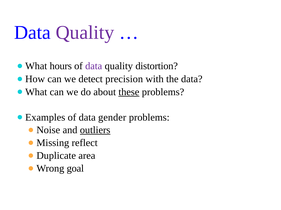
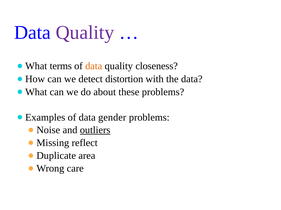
hours: hours -> terms (61, 66)
data colour: purple -> orange (94, 66)
distortion: distortion -> closeness (157, 66)
precision: precision -> distortion (124, 79)
these underline: present -> none (129, 92)
goal: goal -> care (75, 169)
